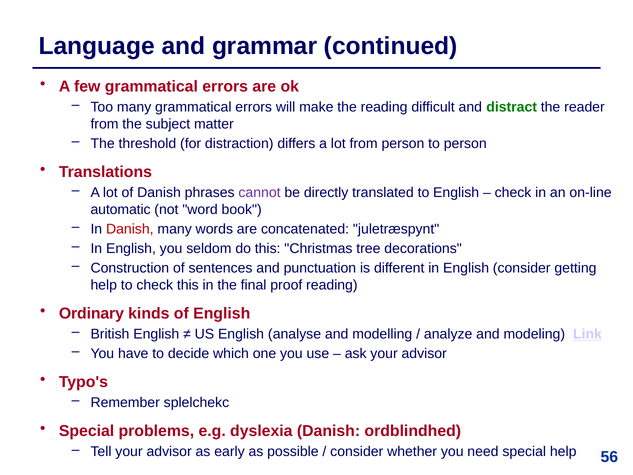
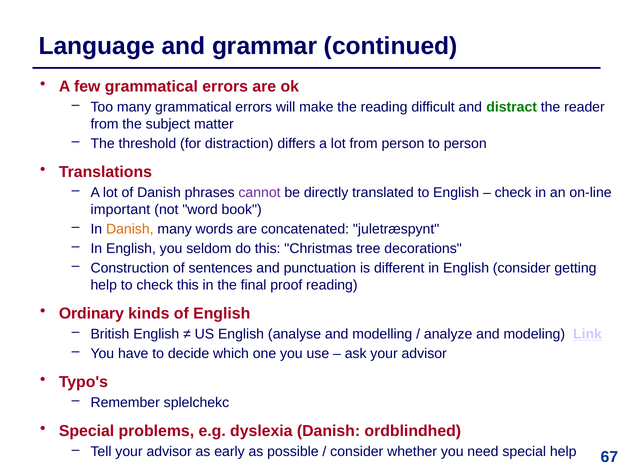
automatic: automatic -> important (120, 209)
Danish colour: red -> orange (130, 229)
56: 56 -> 67 (609, 457)
